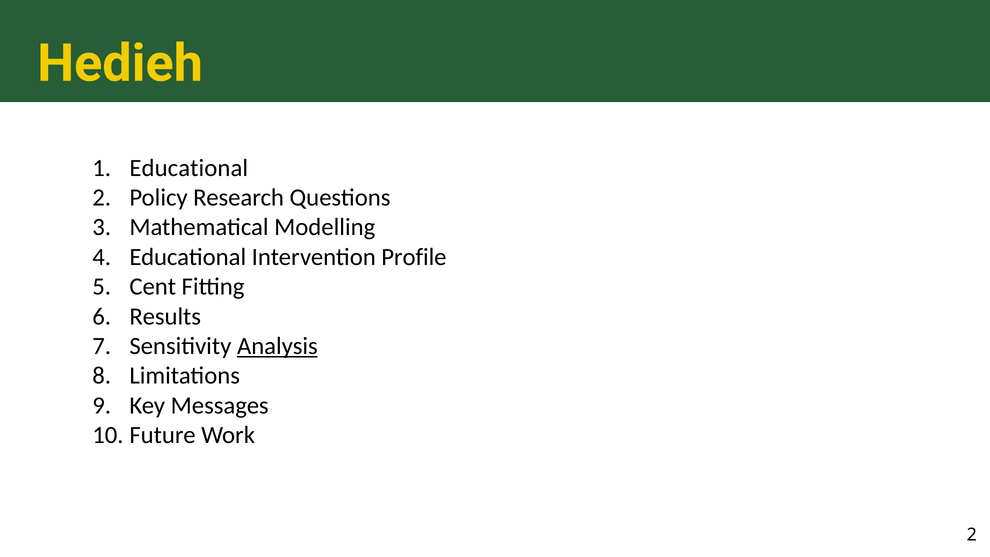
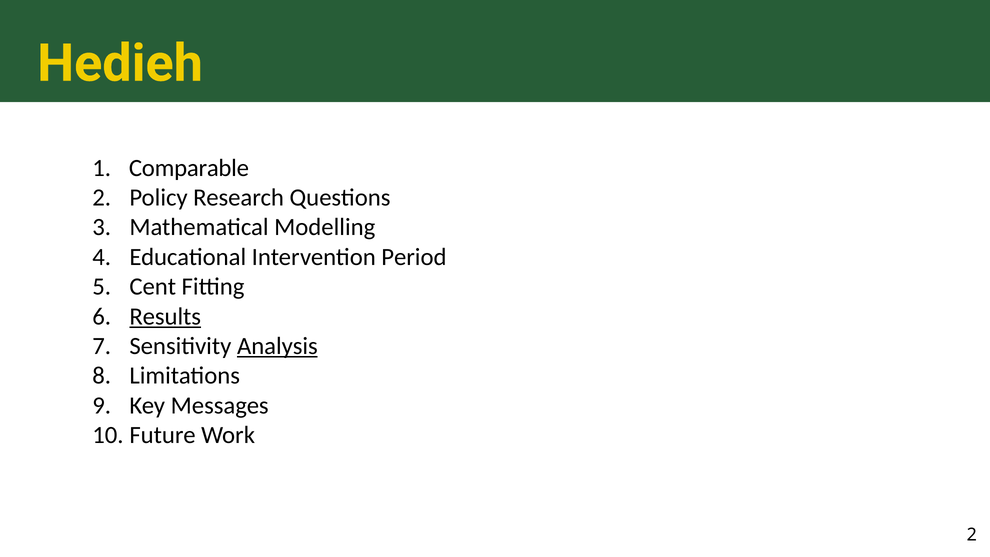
Educational: Educational -> Comparable (189, 168)
Profile: Profile -> Period (414, 257)
Results underline: none -> present (165, 316)
